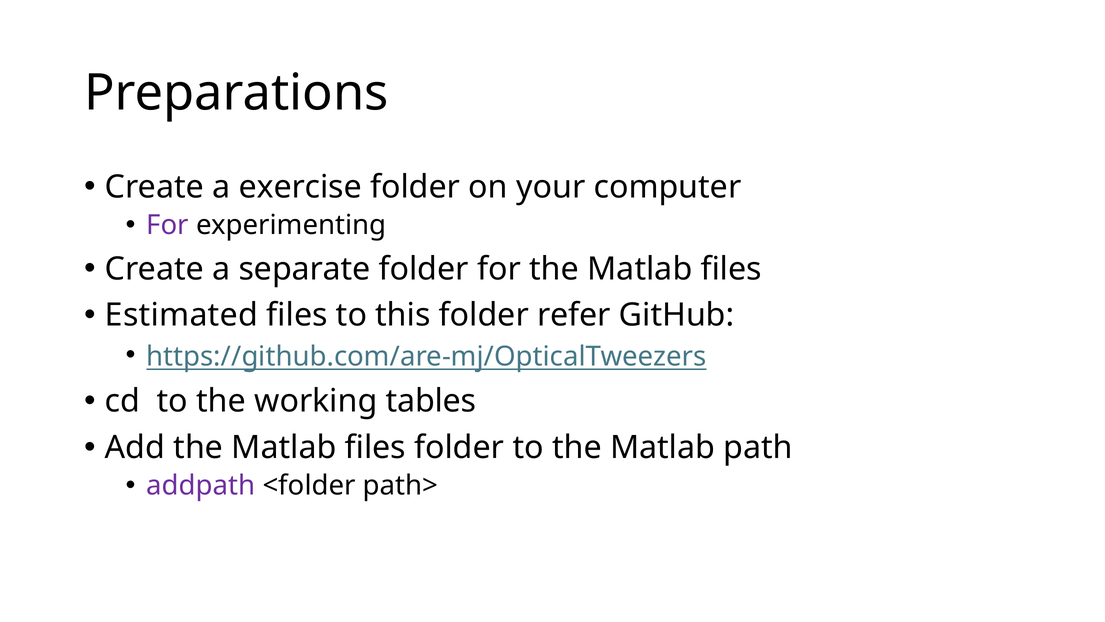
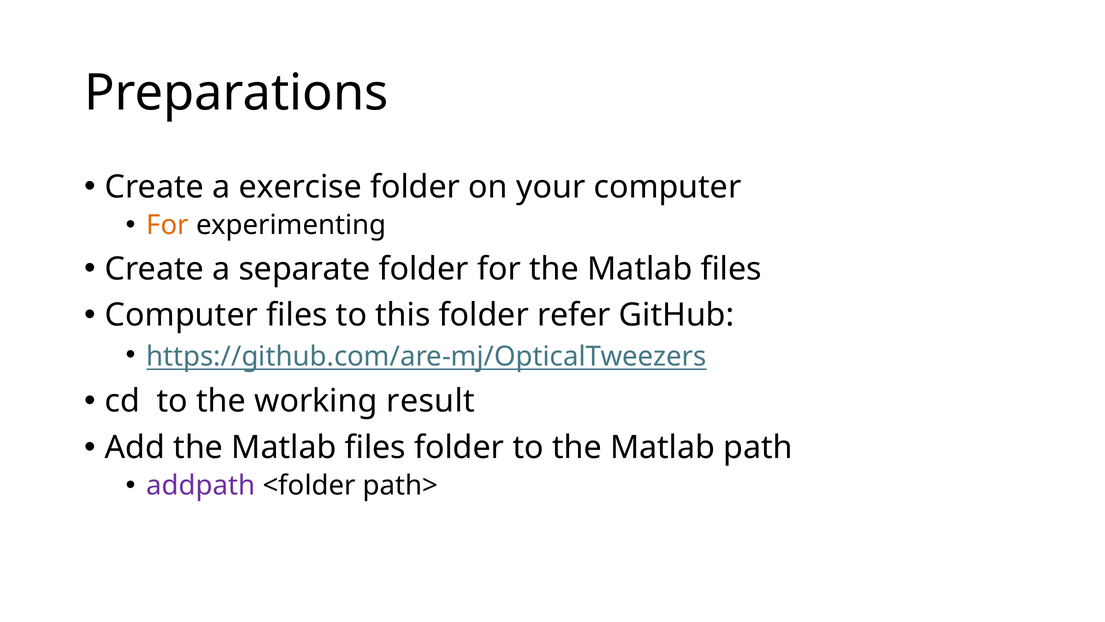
For colour: purple -> orange (168, 225)
Estimated: Estimated -> Computer (182, 315)
tables: tables -> result (431, 401)
